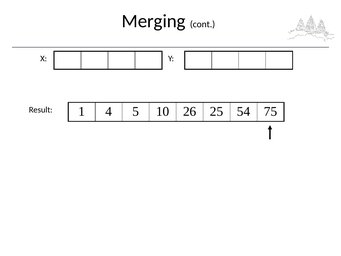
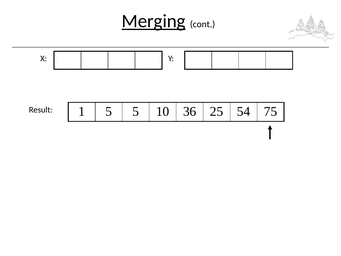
Merging underline: none -> present (154, 21)
1 4: 4 -> 5 (109, 111)
26: 26 -> 36 (190, 111)
